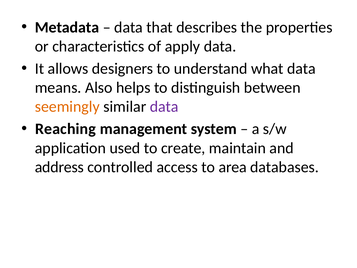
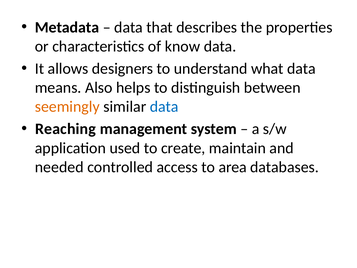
apply: apply -> know (182, 46)
data colour: purple -> blue (164, 107)
address: address -> needed (59, 167)
